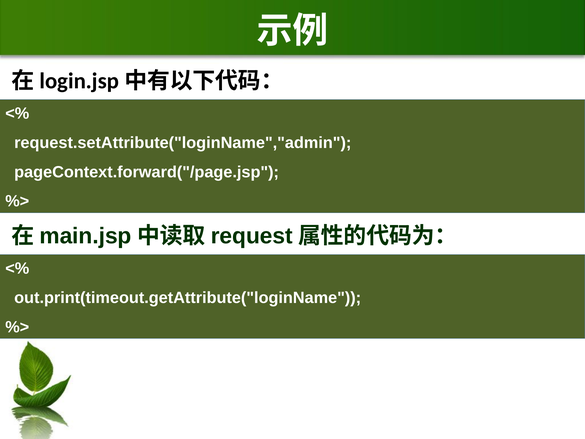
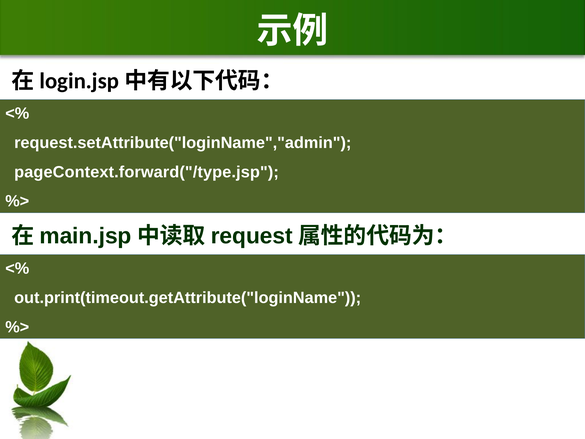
pageContext.forward("/page.jsp: pageContext.forward("/page.jsp -> pageContext.forward("/type.jsp (147, 172)
